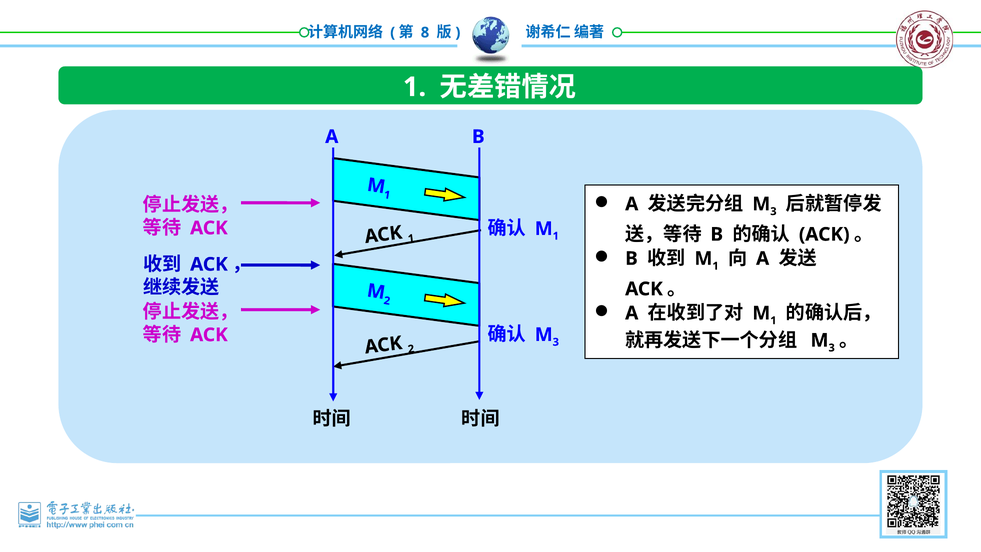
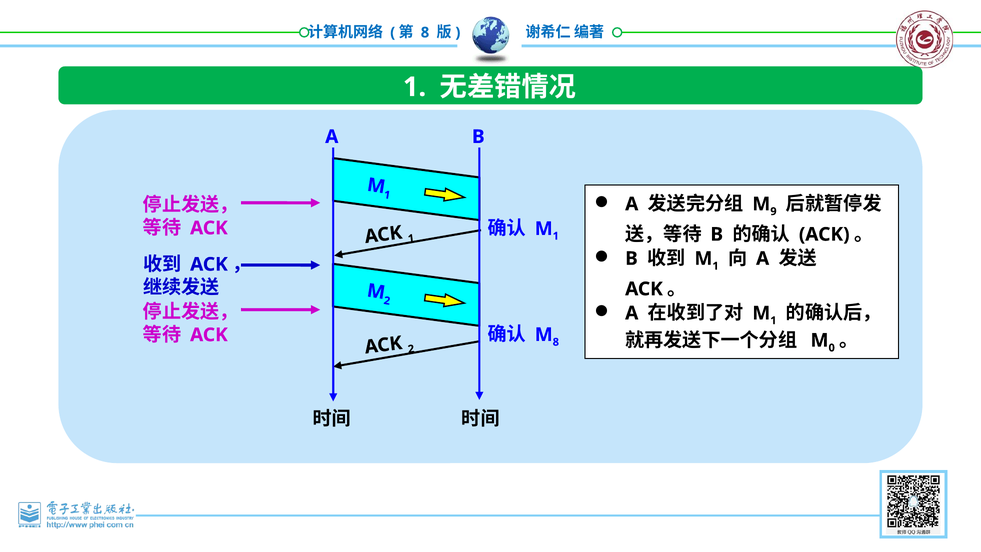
3: 3 -> 9 (773, 211)
3: 3 -> 8 (556, 342)
3: 3 -> 0 (832, 348)
